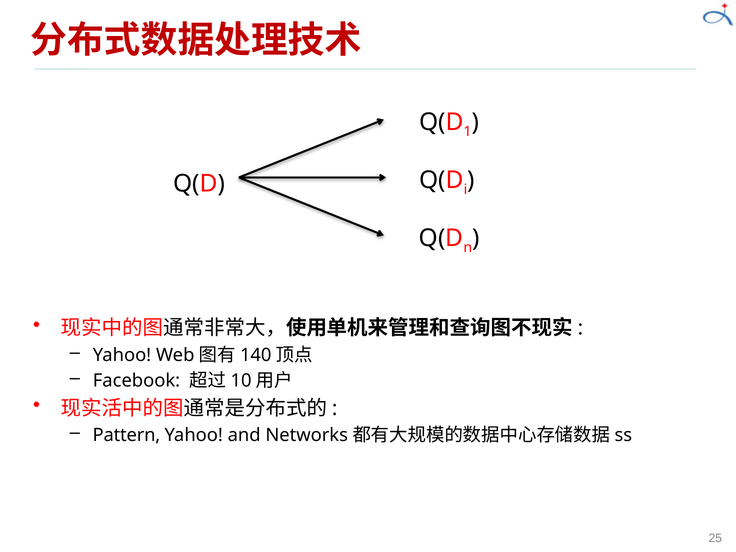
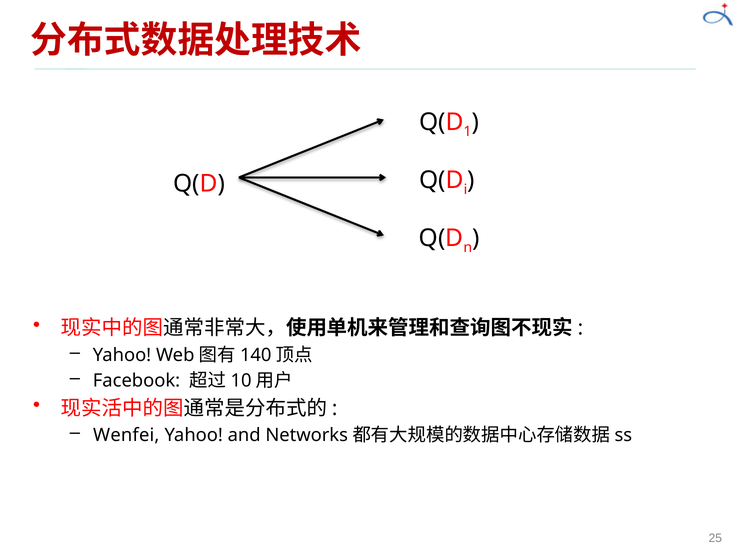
Pattern: Pattern -> Wenfei (126, 435)
